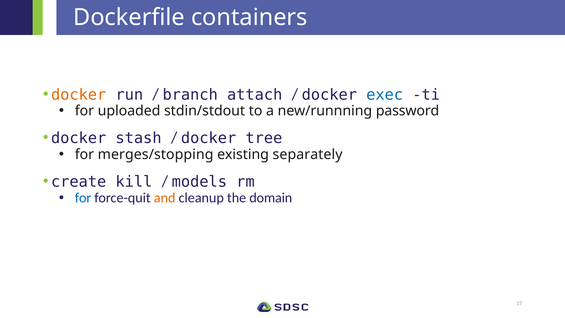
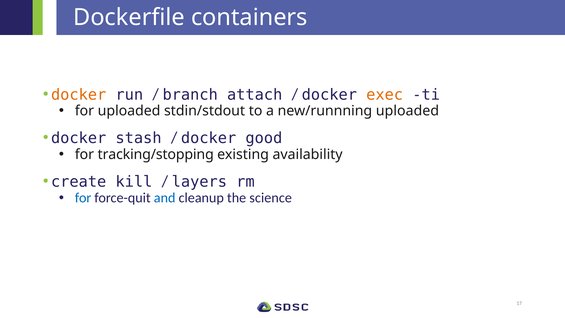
exec colour: blue -> orange (385, 95)
new/runnning password: password -> uploaded (407, 111)
tree: tree -> good (264, 138)
merges/stopping: merges/stopping -> tracking/stopping (156, 154)
separately: separately -> availability (308, 154)
models: models -> layers (199, 182)
and colour: orange -> blue (165, 198)
domain: domain -> science (271, 198)
